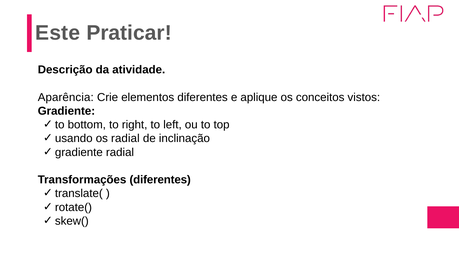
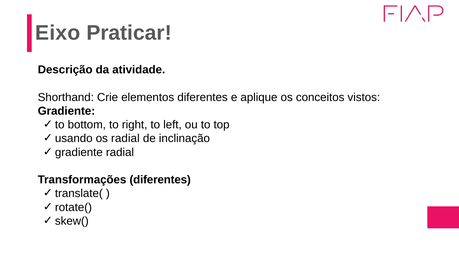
Este: Este -> Eixo (58, 33)
Aparência: Aparência -> Shorthand (66, 97)
